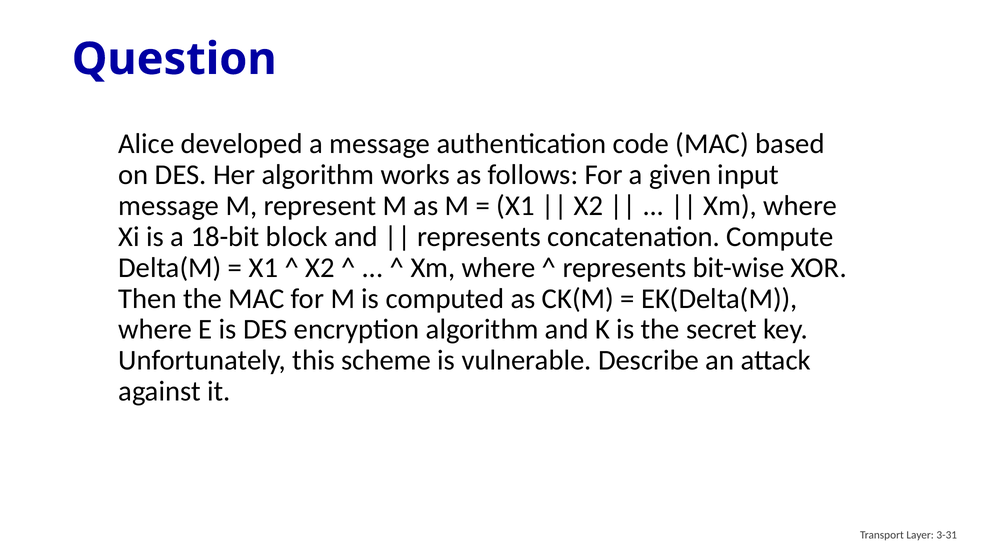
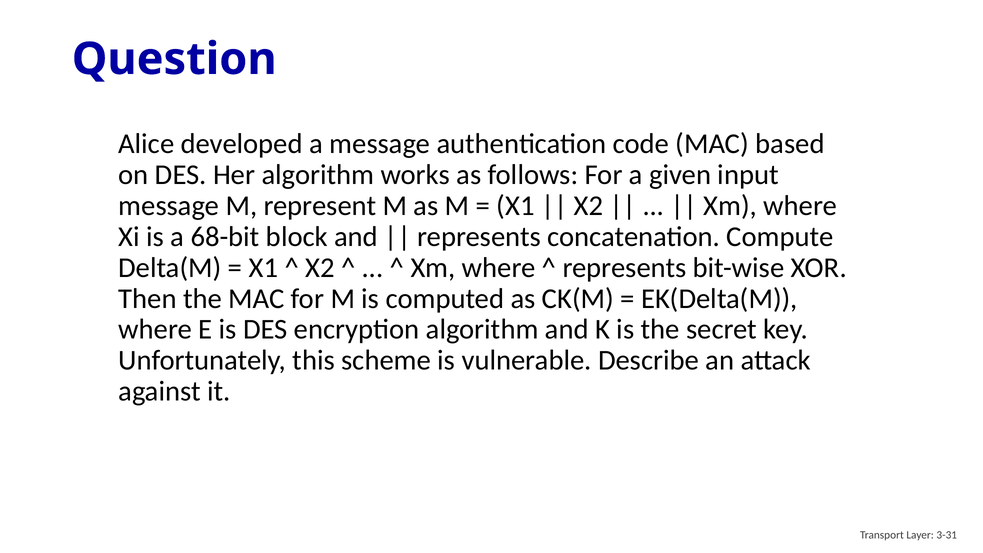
18-bit: 18-bit -> 68-bit (225, 237)
